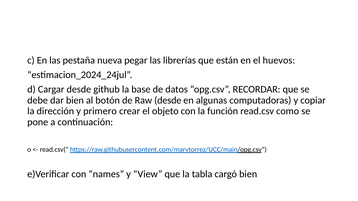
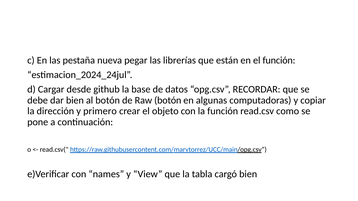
el huevos: huevos -> función (279, 60)
Raw desde: desde -> botón (168, 100)
